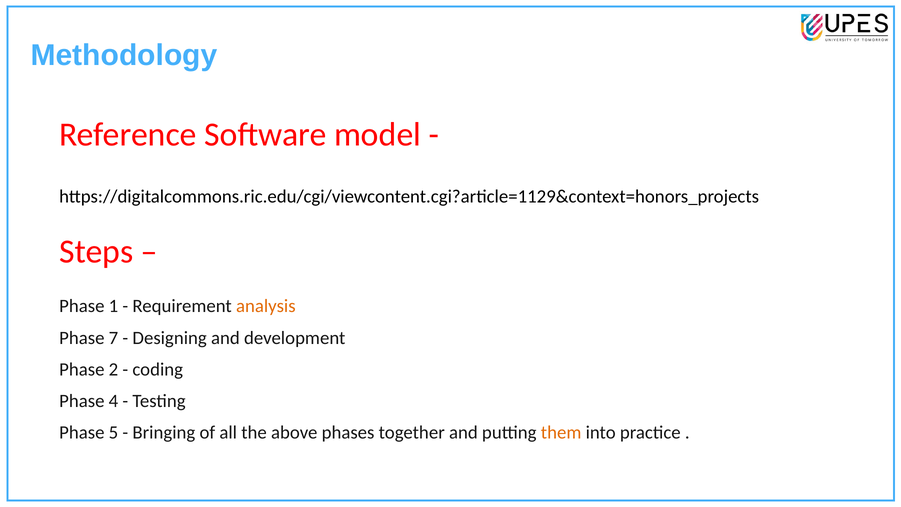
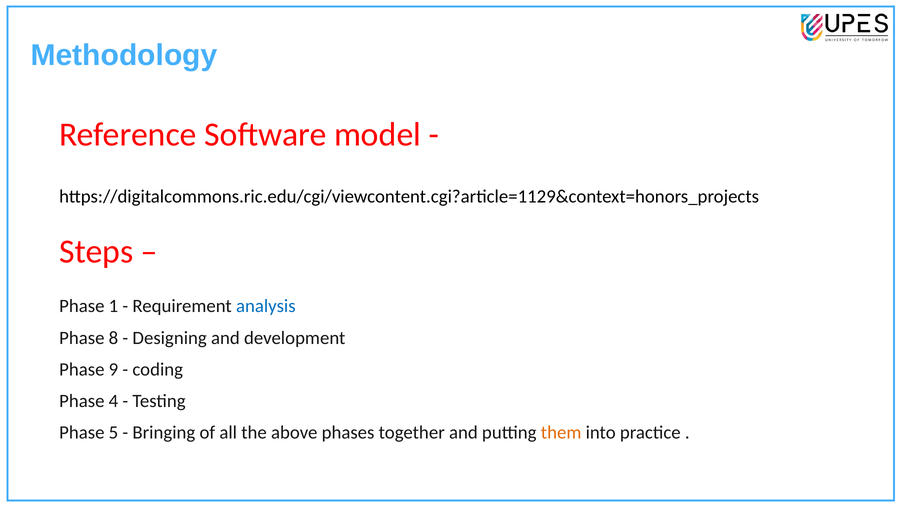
analysis colour: orange -> blue (266, 306)
7: 7 -> 8 (113, 338)
2: 2 -> 9 (113, 369)
